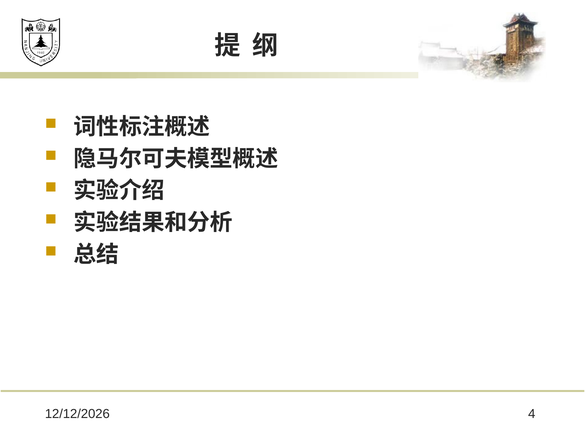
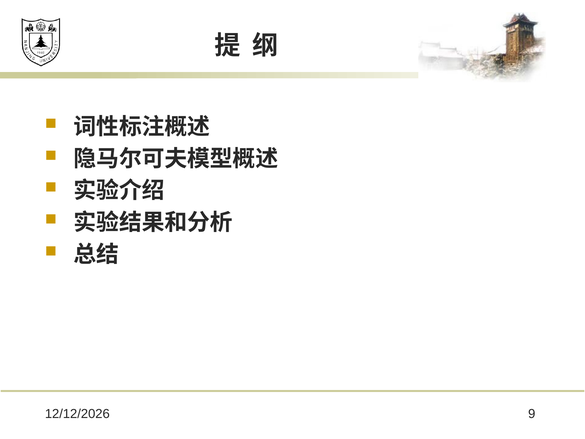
4: 4 -> 9 (532, 414)
